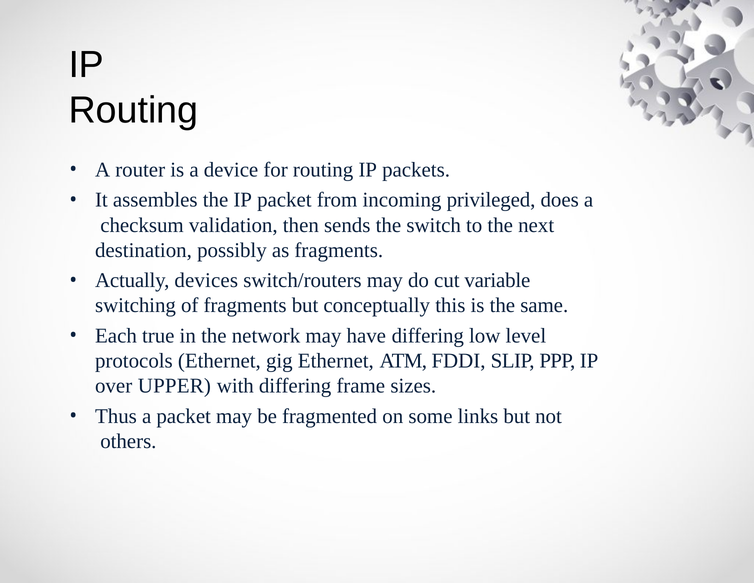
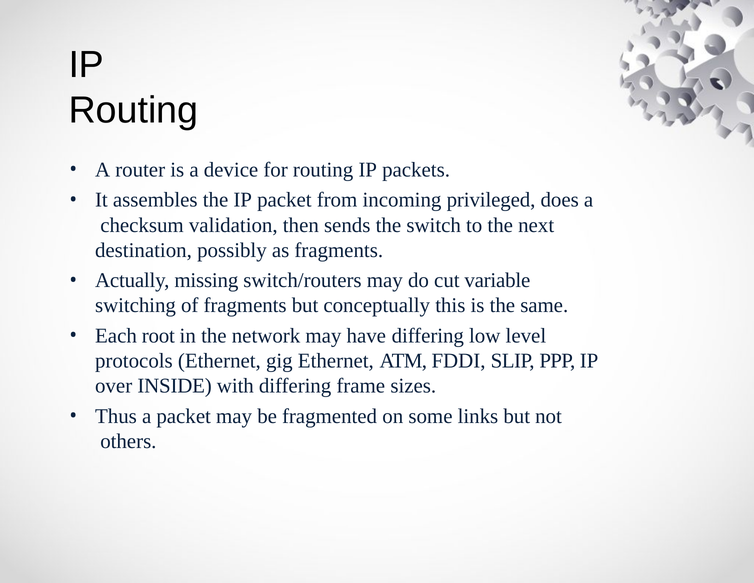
devices: devices -> missing (206, 280)
true: true -> root (158, 335)
UPPER: UPPER -> INSIDE (175, 386)
